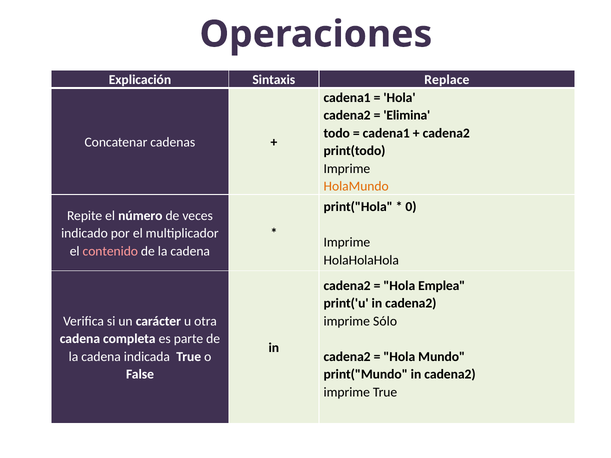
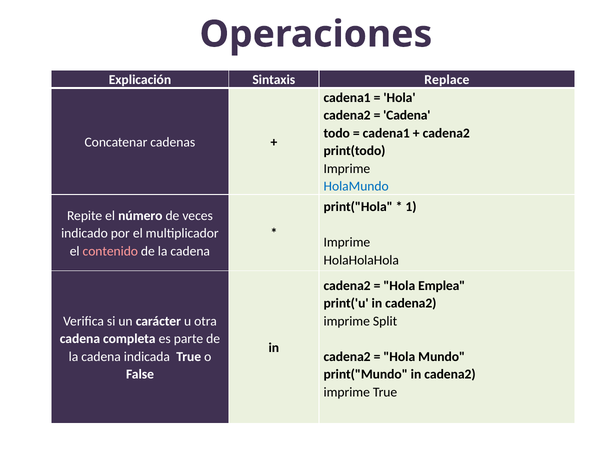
Elimina: Elimina -> Cadena (407, 115)
HolaMundo colour: orange -> blue (356, 186)
0: 0 -> 1 (411, 207)
Sólo: Sólo -> Split (385, 321)
